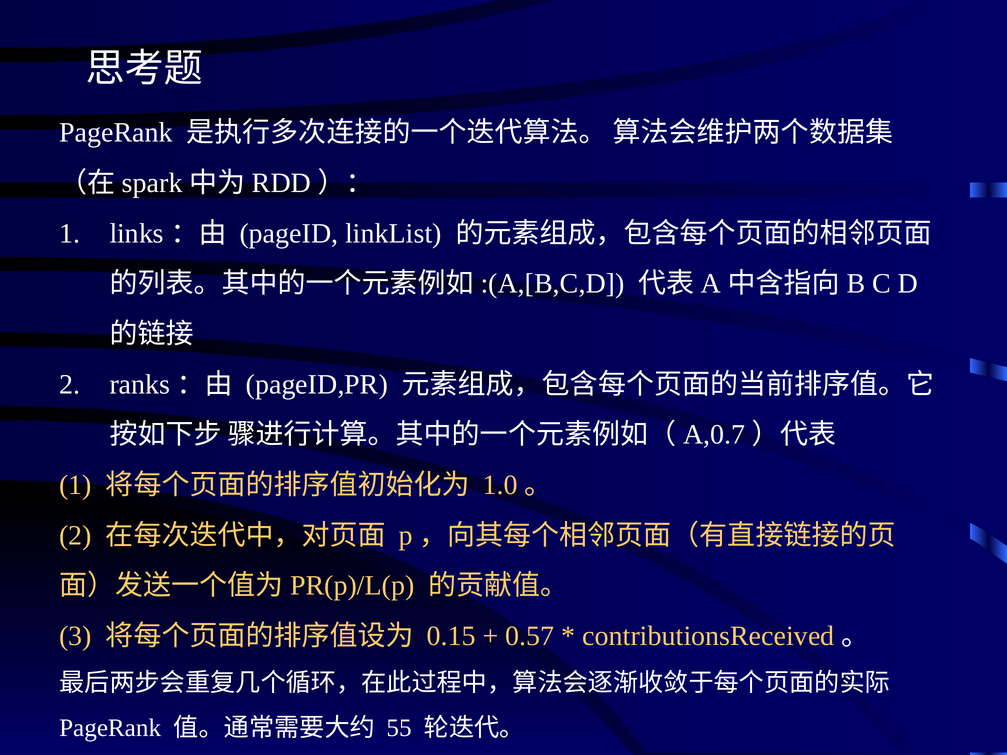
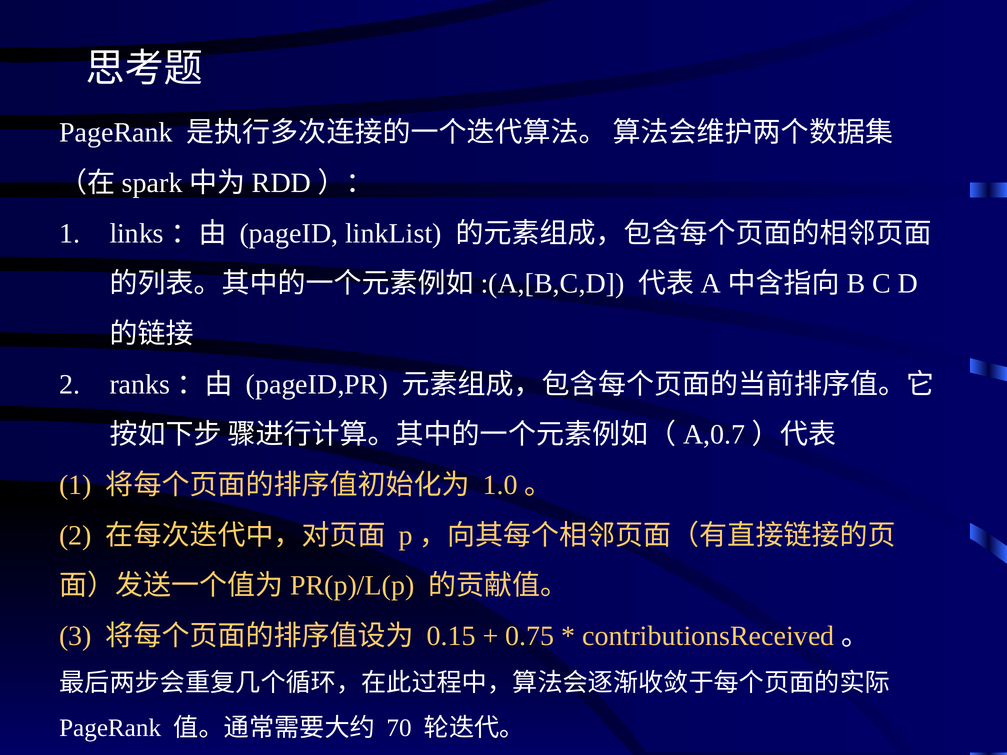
0.57: 0.57 -> 0.75 (530, 636)
55: 55 -> 70 (399, 728)
